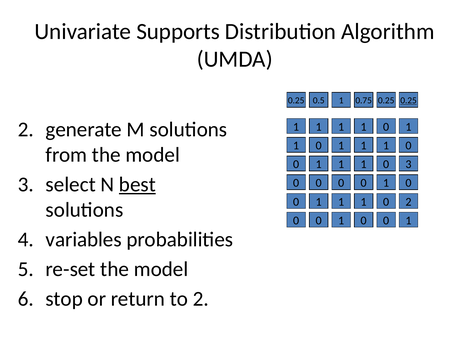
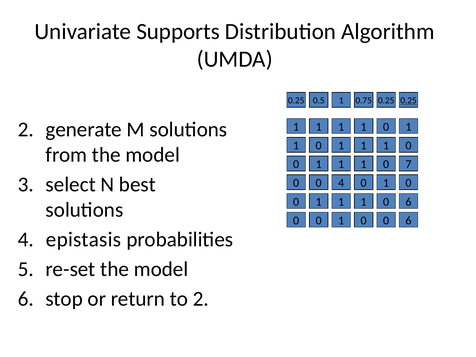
0 3: 3 -> 7 (408, 164)
best underline: present -> none (137, 185)
0: 0 -> 4 (341, 183)
1 0 2: 2 -> 6 (408, 202)
1: 1 -> 6 (408, 221)
variables: variables -> epistasis (83, 240)
